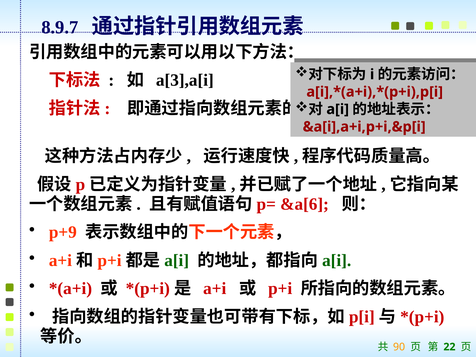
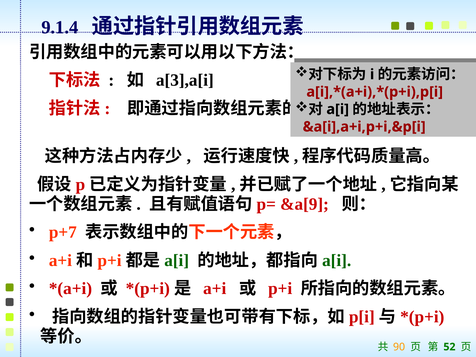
8.9.7: 8.9.7 -> 9.1.4 (60, 27)
&a[6: &a[6 -> &a[9 (305, 204)
p+9: p+9 -> p+7 (63, 232)
22: 22 -> 52 (449, 347)
